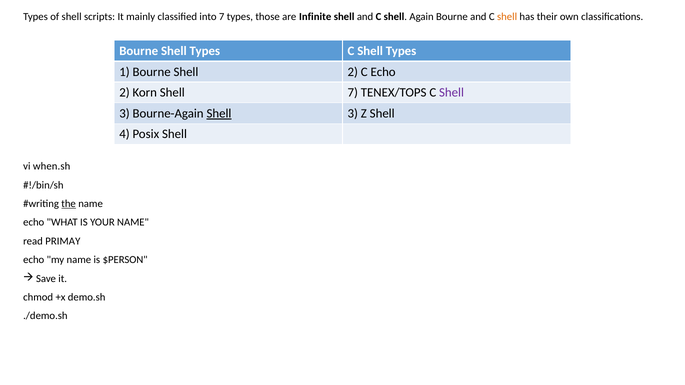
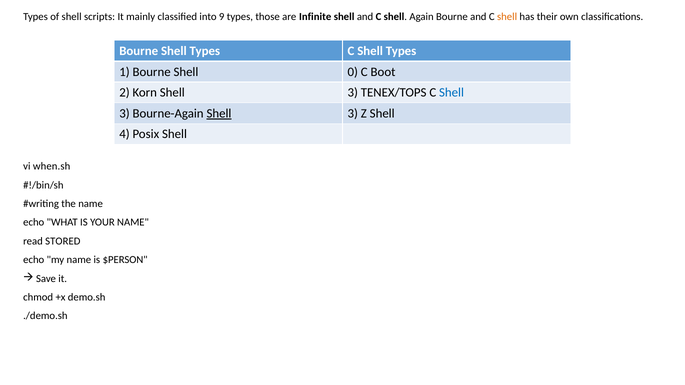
into 7: 7 -> 9 (222, 17)
Shell 2: 2 -> 0 (353, 72)
C Echo: Echo -> Boot (383, 72)
Korn Shell 7: 7 -> 3 (353, 93)
Shell colour: purple -> blue (451, 93)
the underline: present -> none (69, 204)
PRIMAY: PRIMAY -> STORED (63, 241)
